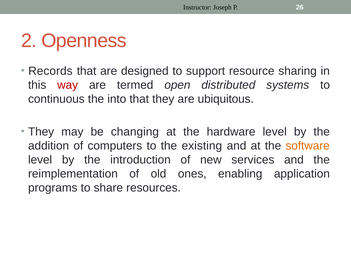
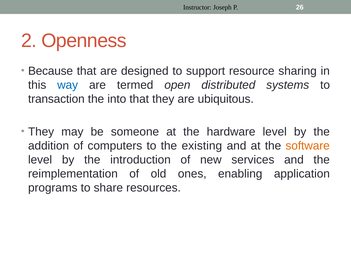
Records: Records -> Because (51, 71)
way colour: red -> blue (68, 85)
continuous: continuous -> transaction (56, 99)
changing: changing -> someone (135, 132)
